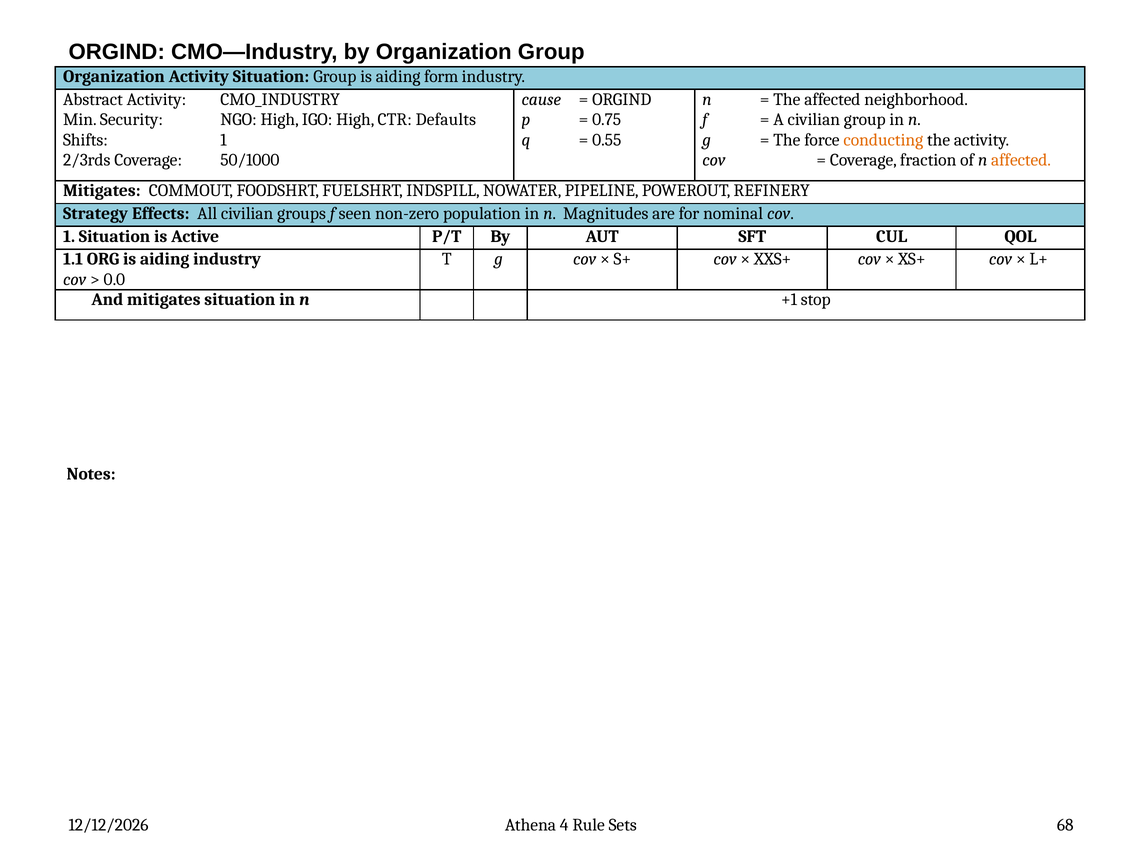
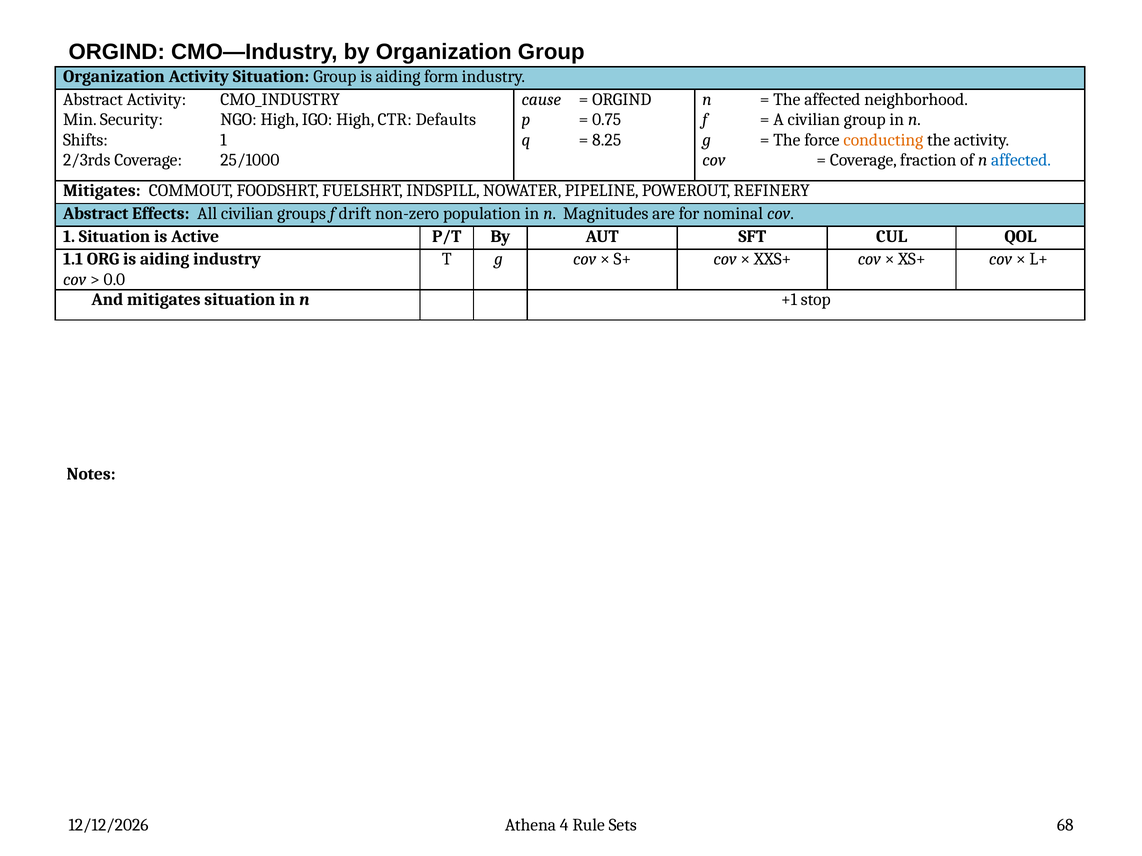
0.55: 0.55 -> 8.25 (607, 140)
50/1000: 50/1000 -> 25/1000 (250, 160)
affected colour: orange -> blue (1021, 160)
Strategy: Strategy -> Abstract (96, 214)
seen: seen -> drift (355, 214)
